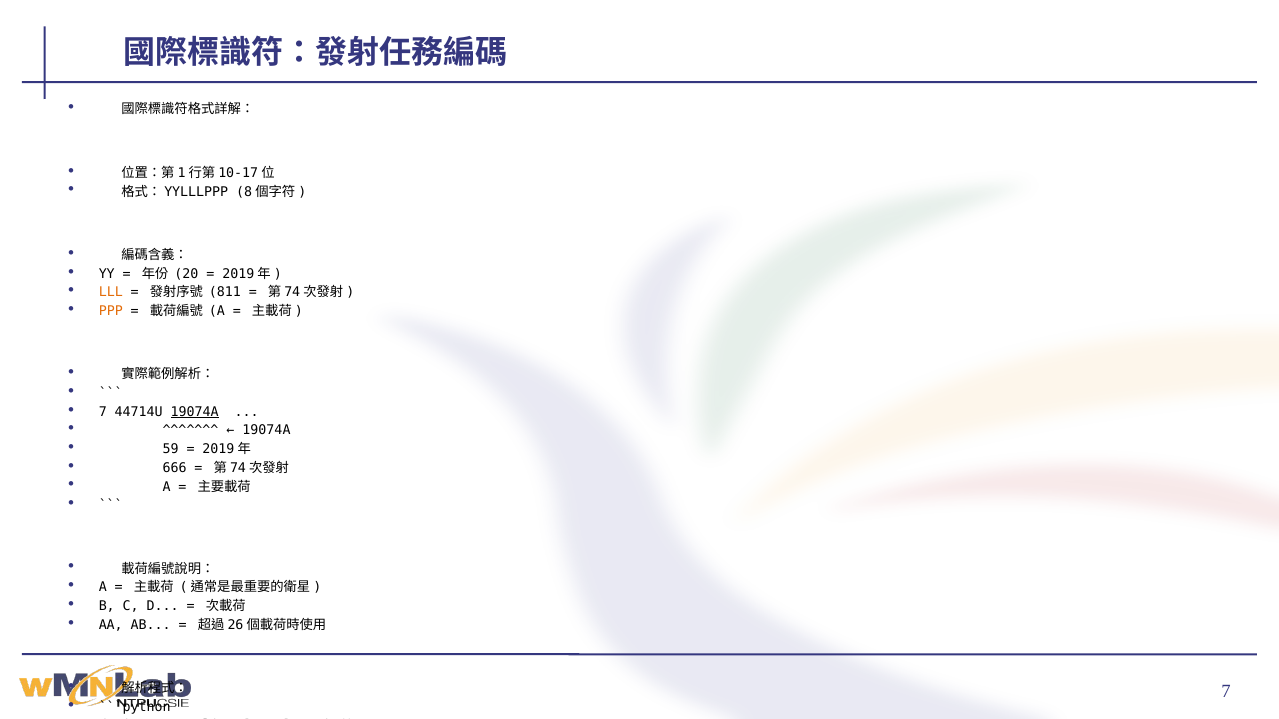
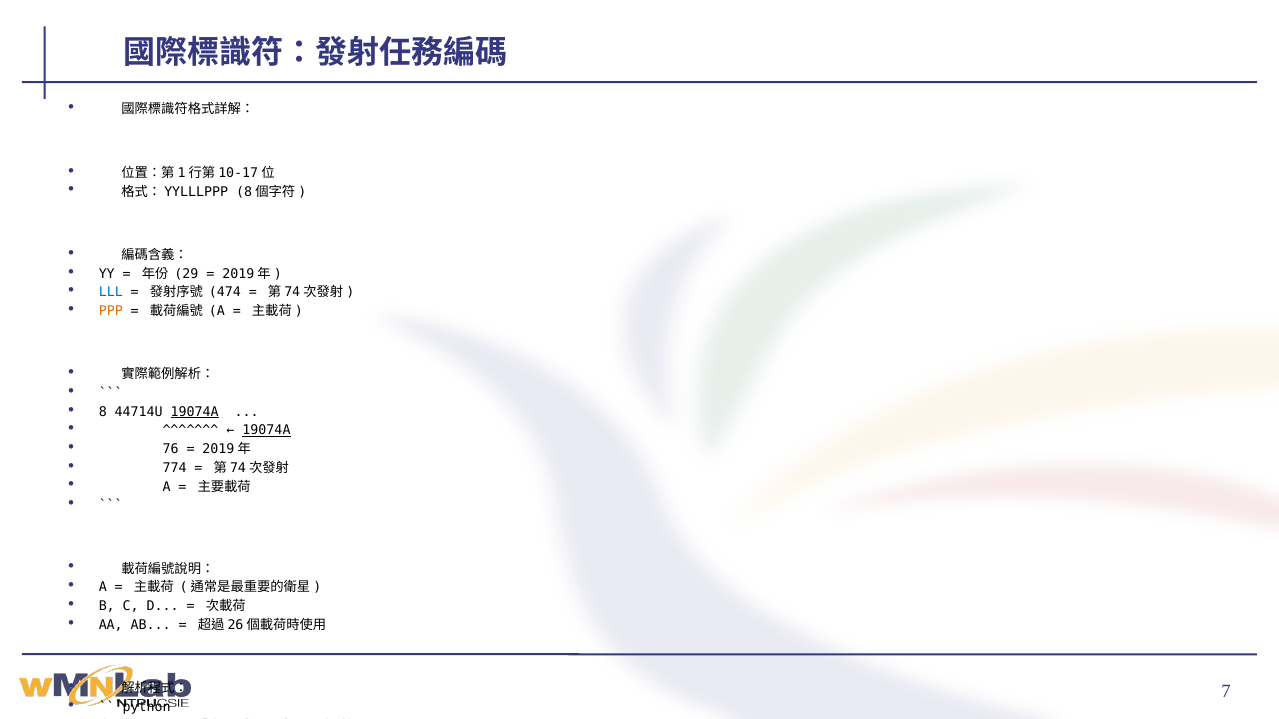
20: 20 -> 29 (186, 274)
LLL colour: orange -> blue (111, 293)
811: 811 -> 474 (225, 293)
7: 7 -> 8 (103, 412)
19074A underline: none -> present (266, 431)
59: 59 -> 76 (171, 450)
666: 666 -> 774 (175, 468)
